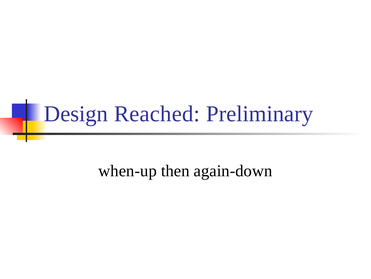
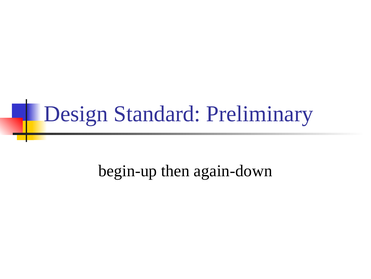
Reached: Reached -> Standard (157, 113)
when-up: when-up -> begin-up (128, 171)
